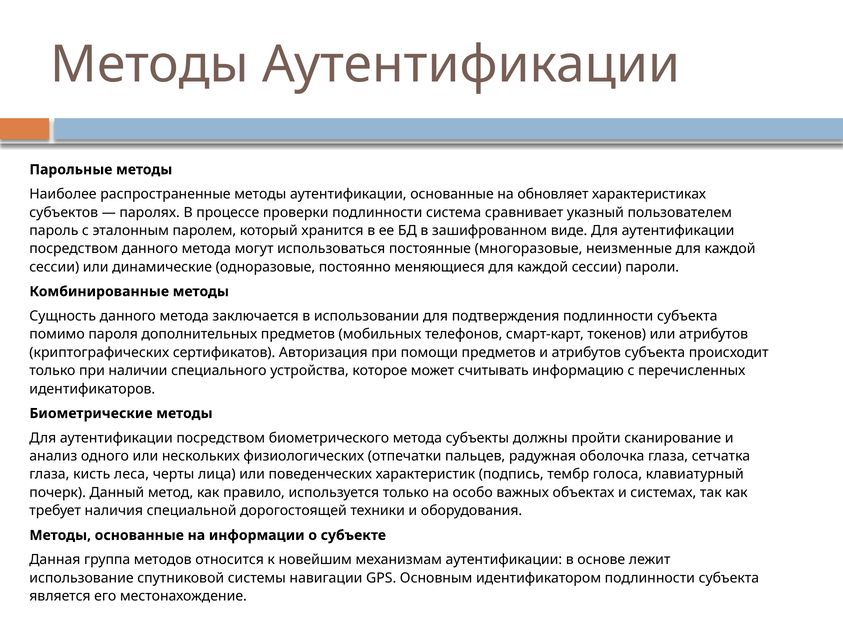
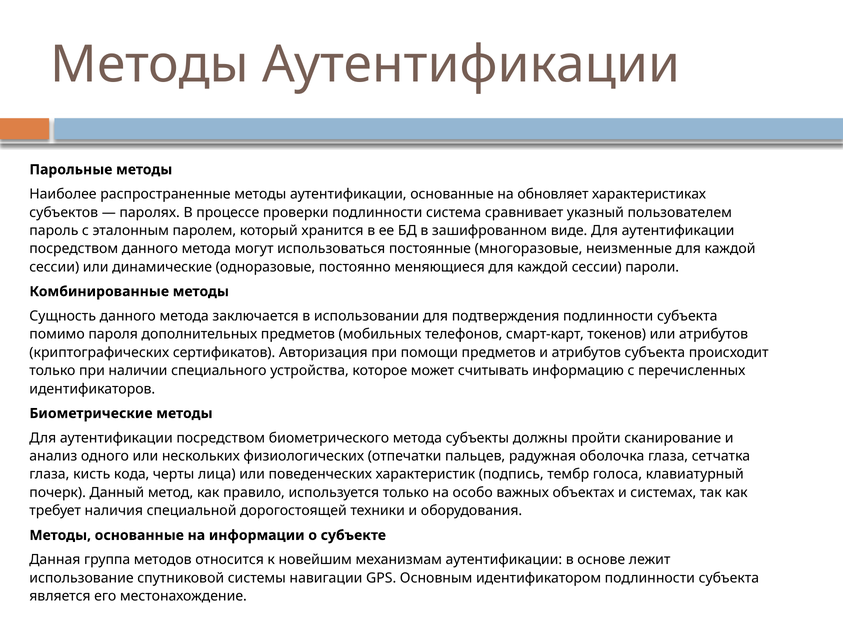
леса: леса -> кода (132, 474)
